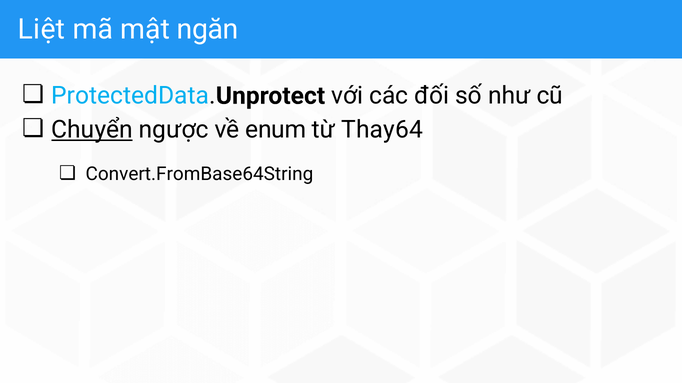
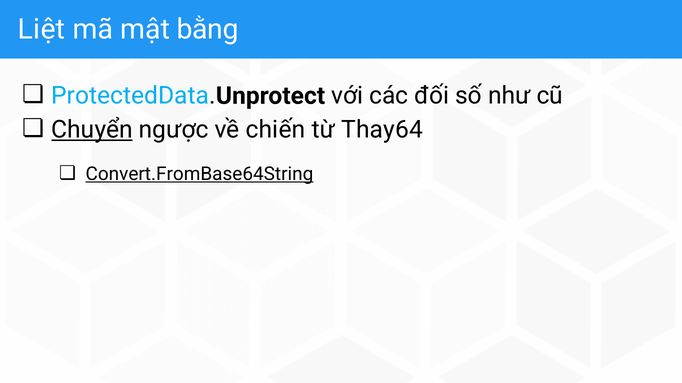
ngăn: ngăn -> bằng (208, 30)
enum: enum -> chiến (276, 130)
Convert.FromBase64String underline: none -> present (199, 174)
